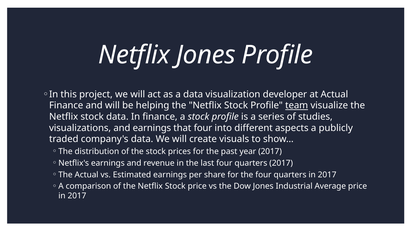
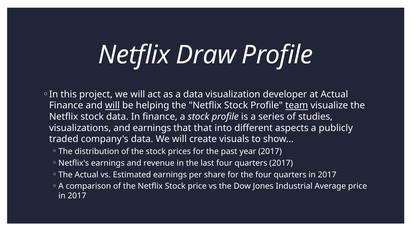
Netflix Jones: Jones -> Draw (206, 55)
will underline: none -> present (112, 106)
that four: four -> that (203, 128)
